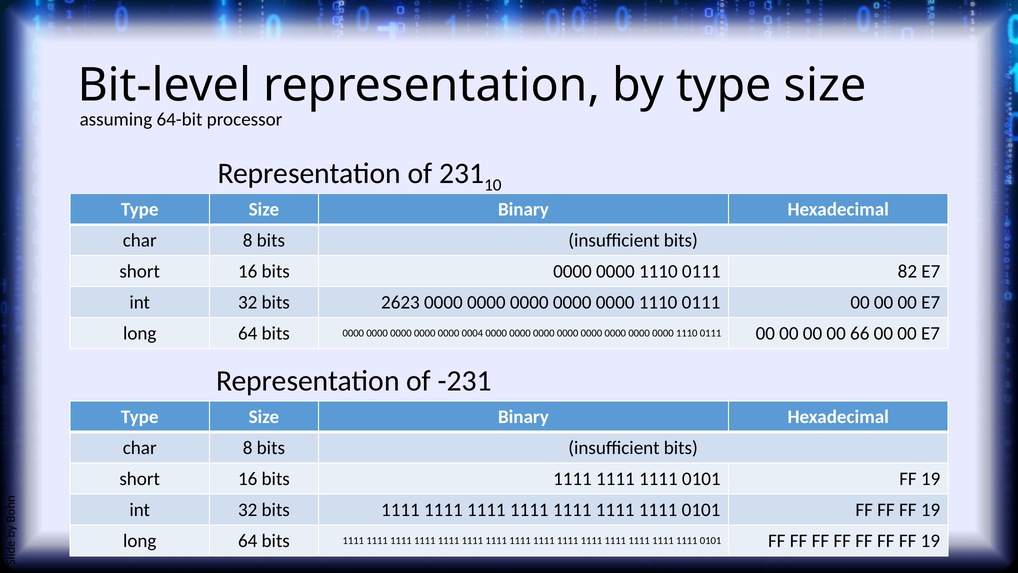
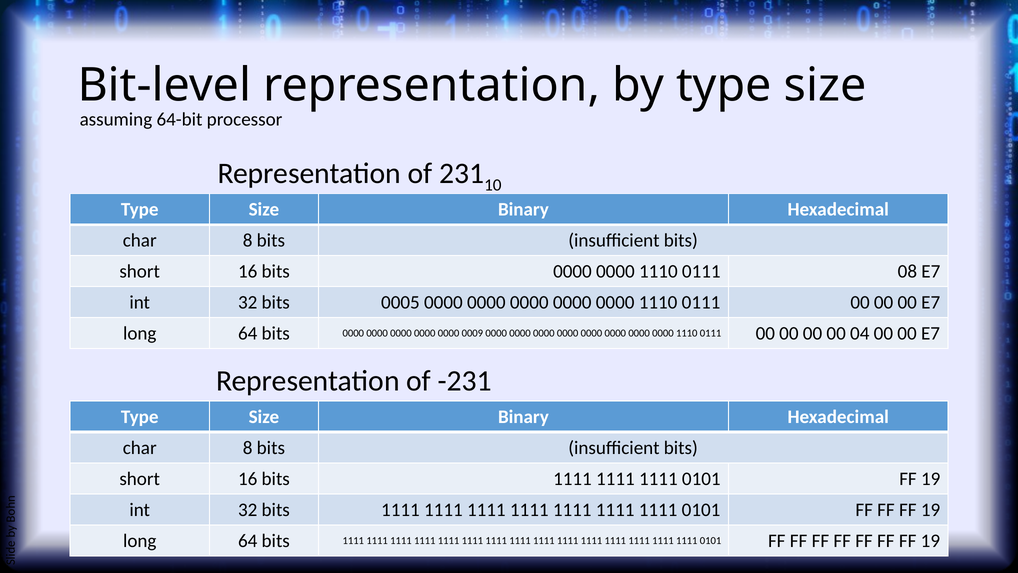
82: 82 -> 08 (907, 271)
2623: 2623 -> 0005 (400, 302)
0004: 0004 -> 0009 (472, 333)
66: 66 -> 04 (860, 333)
